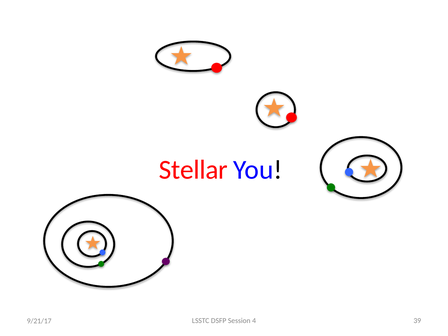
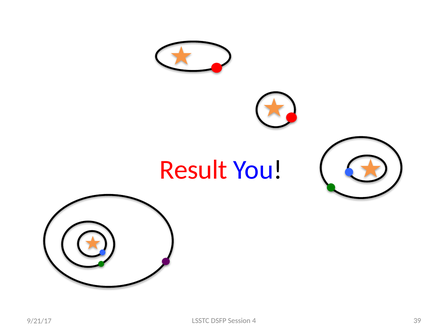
Stellar: Stellar -> Result (193, 170)
